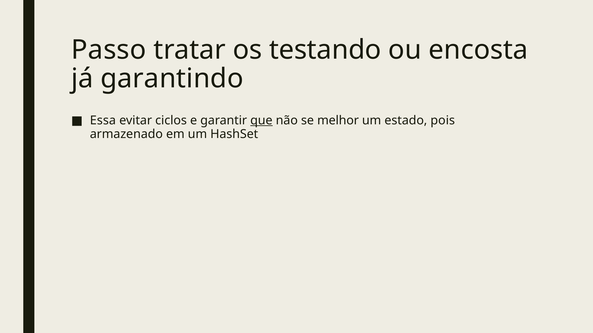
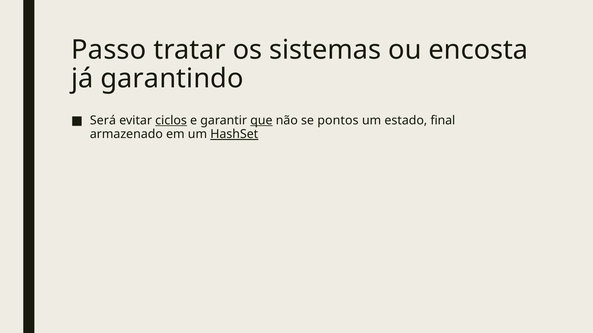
testando: testando -> sistemas (325, 50)
Essa: Essa -> Será (103, 120)
ciclos underline: none -> present (171, 120)
melhor: melhor -> pontos (338, 120)
pois: pois -> final (443, 120)
HashSet underline: none -> present (234, 134)
